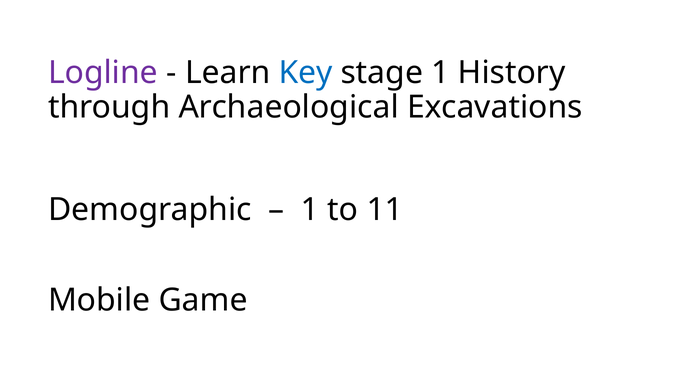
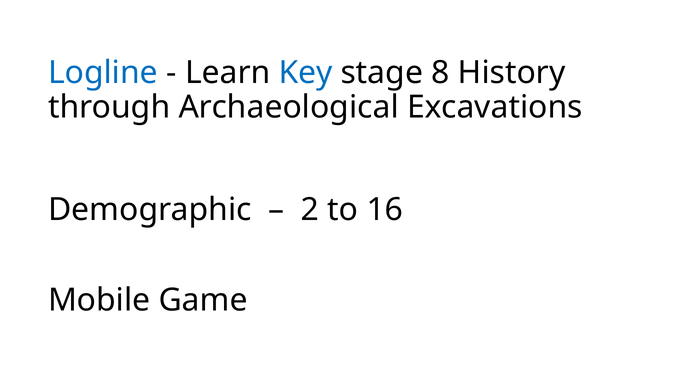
Logline colour: purple -> blue (103, 73)
stage 1: 1 -> 8 (441, 73)
1: 1 -> 2 (310, 210)
11: 11 -> 16 (385, 210)
